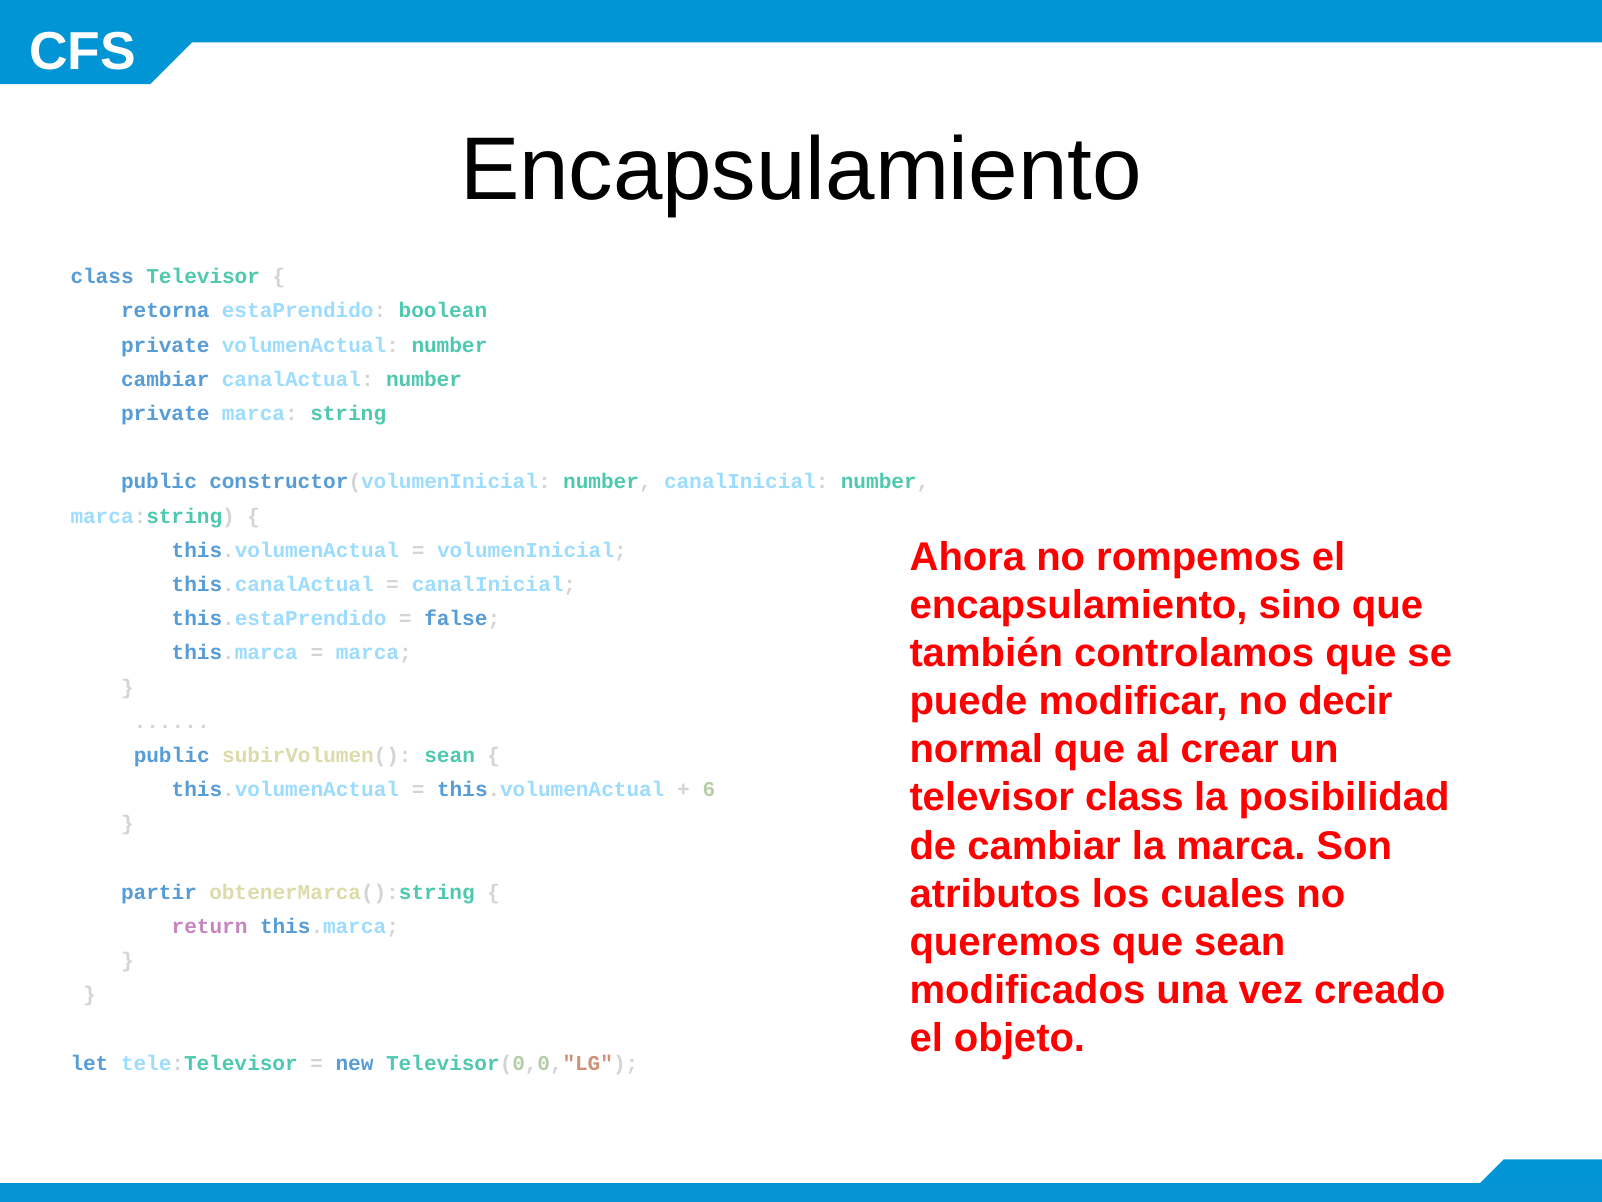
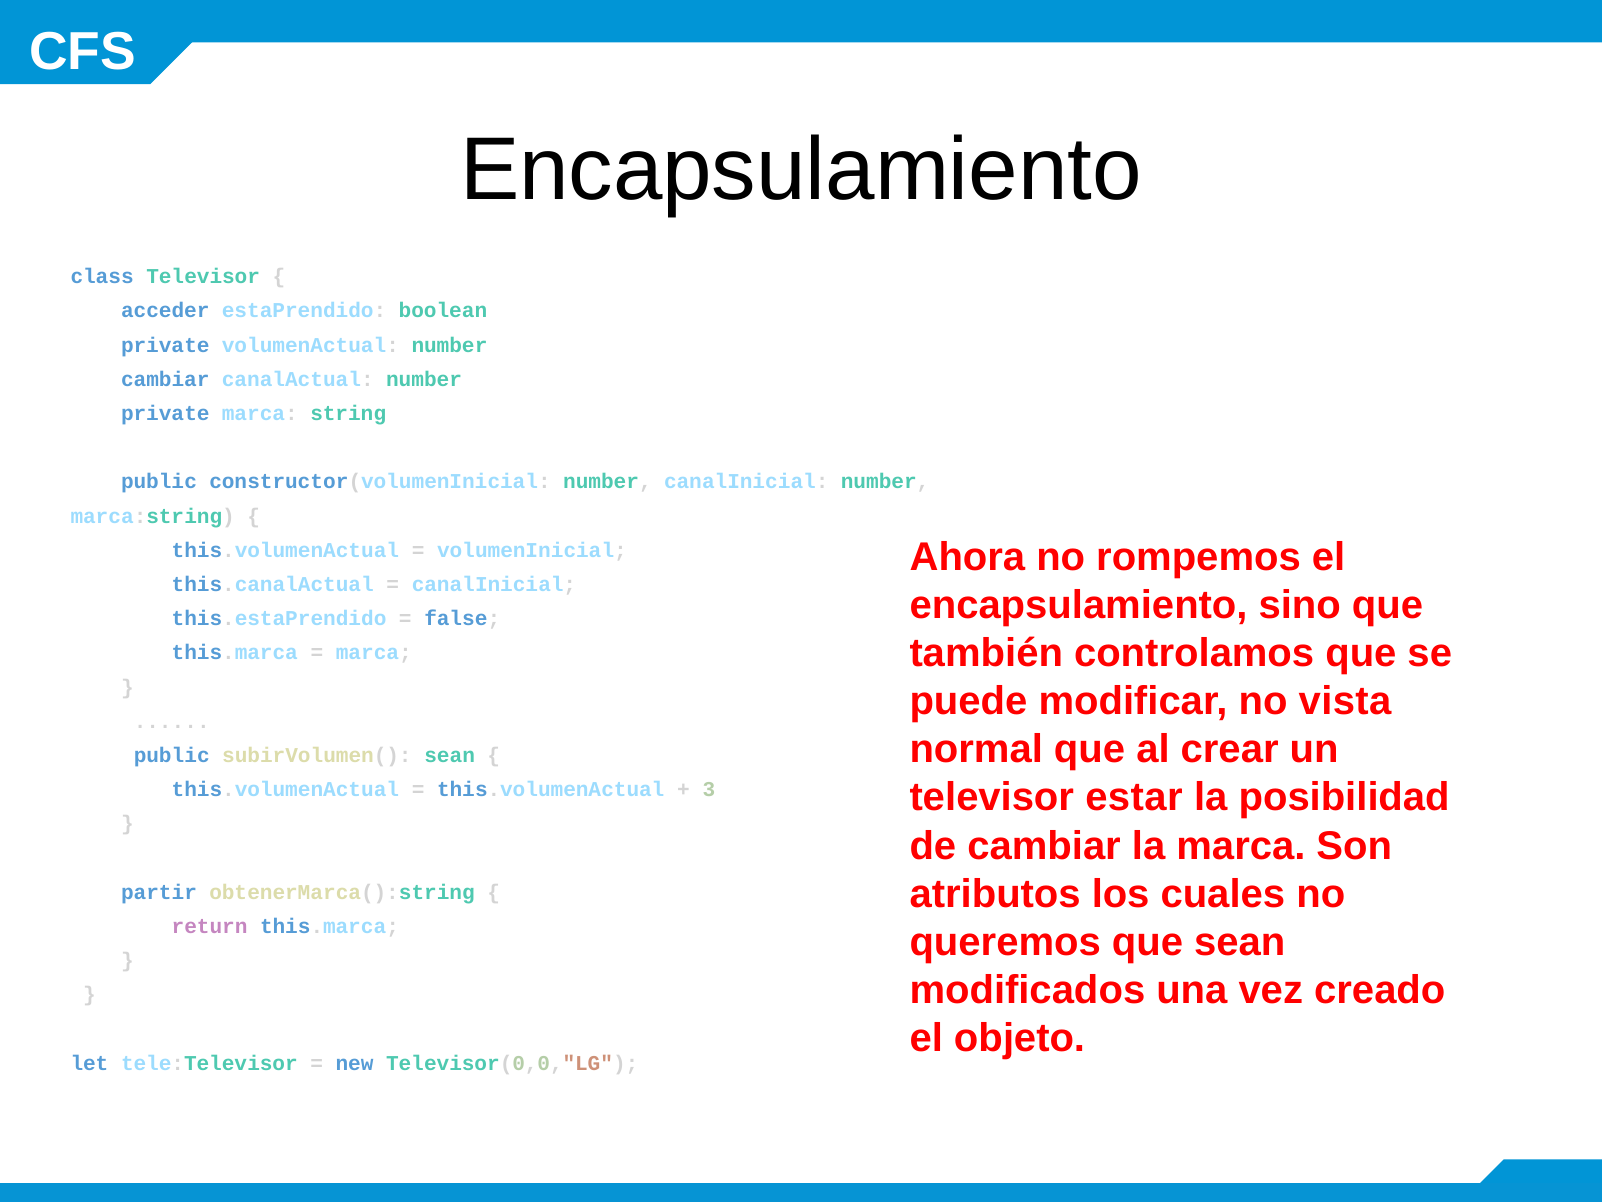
retorna: retorna -> acceder (165, 311)
decir: decir -> vista (1345, 701)
televisor class: class -> estar (1134, 797)
6: 6 -> 3 (709, 789)
